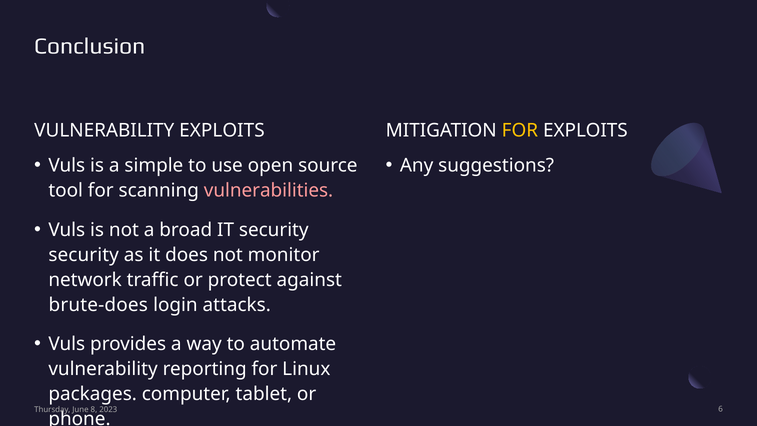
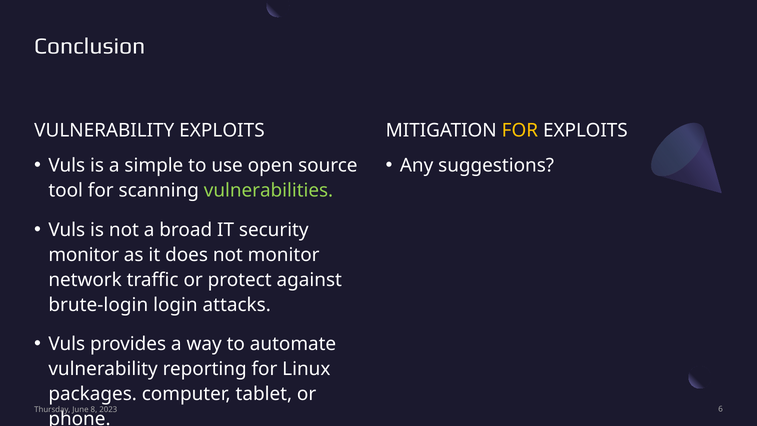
vulnerabilities colour: pink -> light green (269, 191)
security: security -> monitor (84, 255)
brute-does: brute-does -> brute-login (98, 305)
